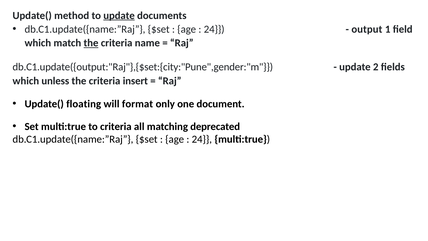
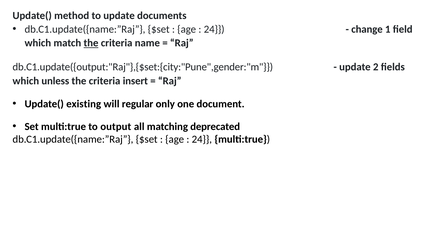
update underline: present -> none (119, 15)
output: output -> change (367, 29)
floating: floating -> existing (84, 104)
format: format -> regular (138, 104)
to criteria: criteria -> output (116, 126)
